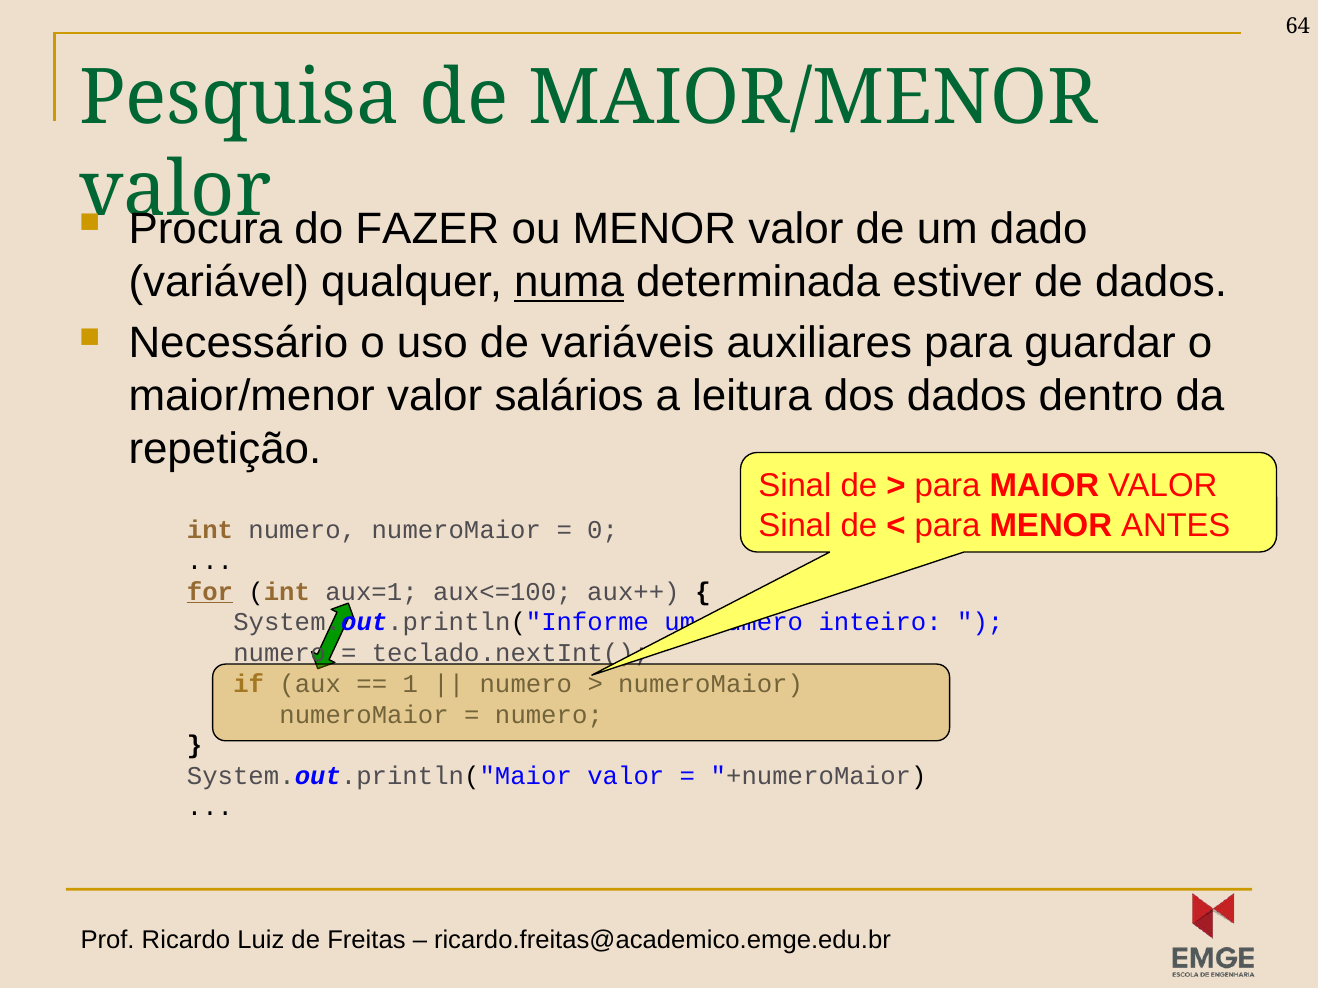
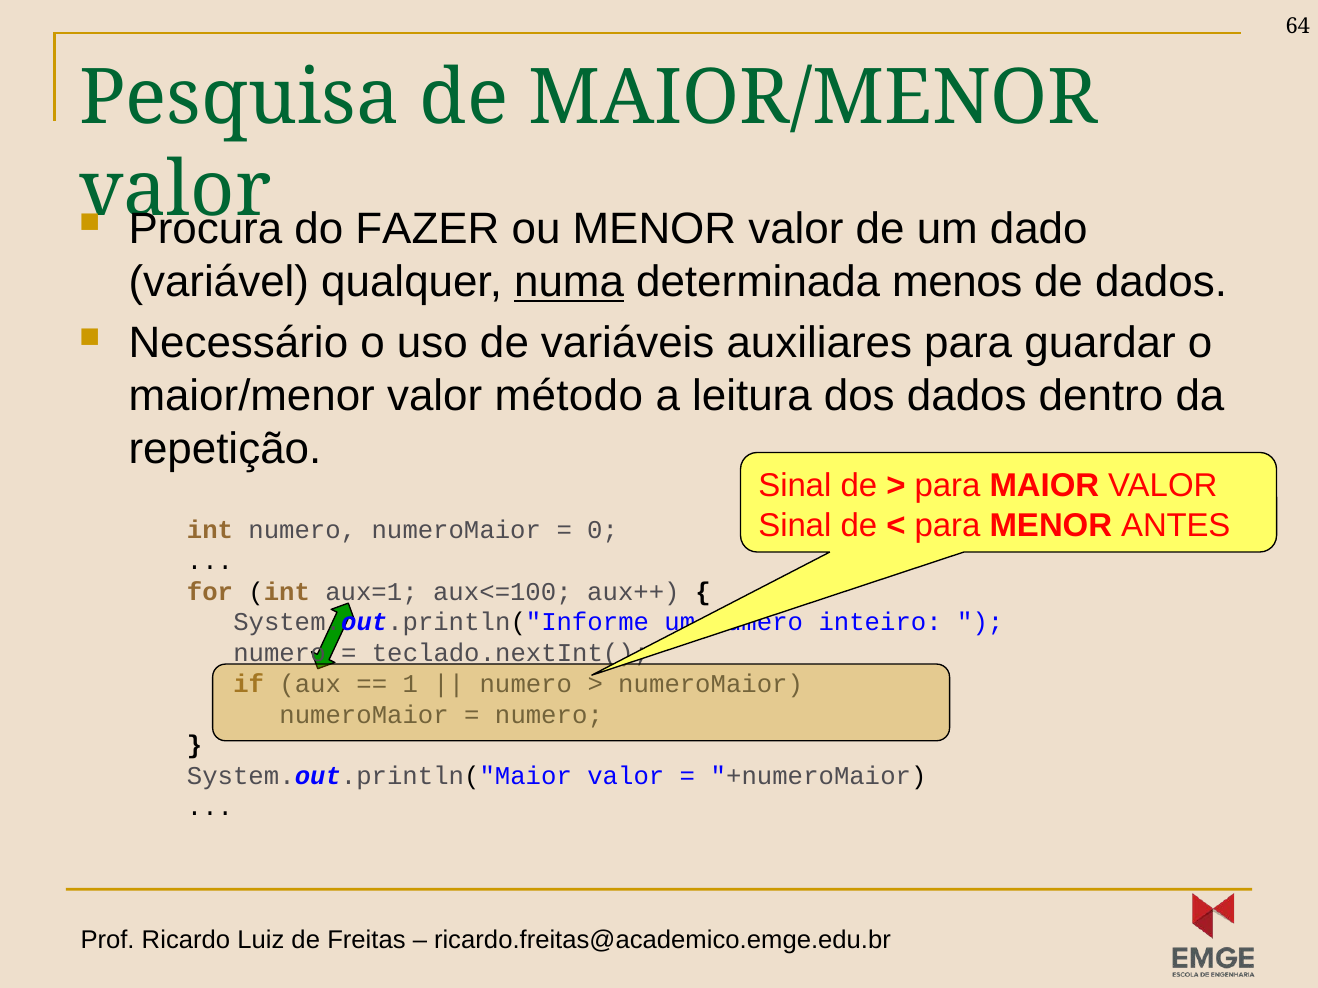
estiver: estiver -> menos (957, 282)
salários: salários -> método (569, 396)
for underline: present -> none (210, 592)
